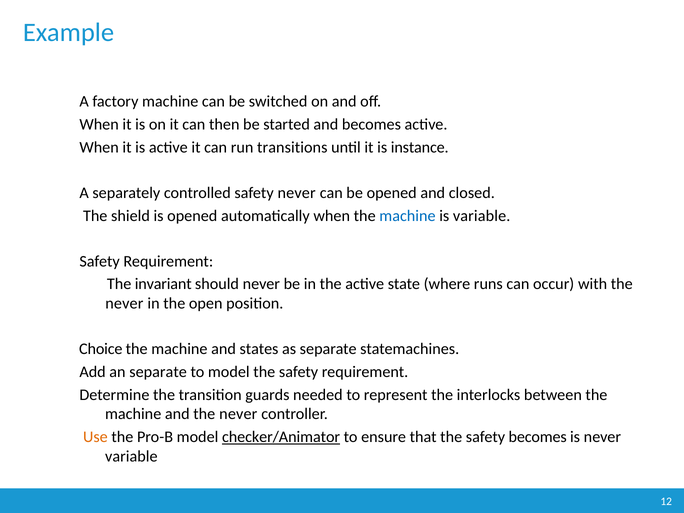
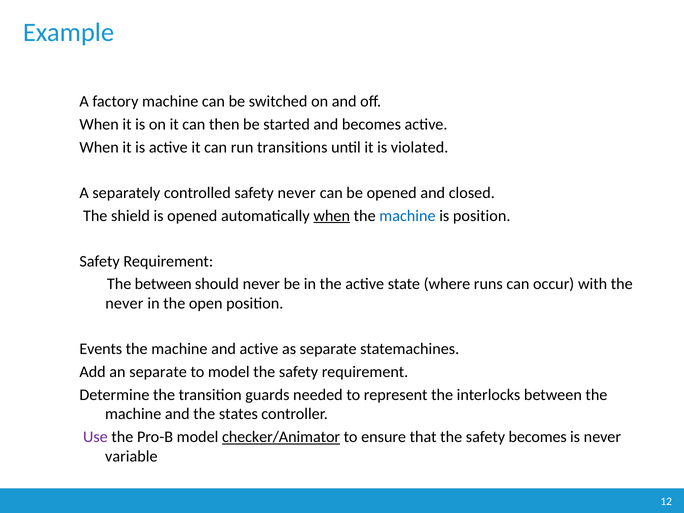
instance: instance -> violated (420, 147)
when underline: none -> present (332, 216)
is variable: variable -> position (482, 216)
The invariant: invariant -> between (163, 284)
Choice: Choice -> Events (101, 349)
and states: states -> active (259, 349)
and the never: never -> states (238, 414)
Use colour: orange -> purple (95, 437)
